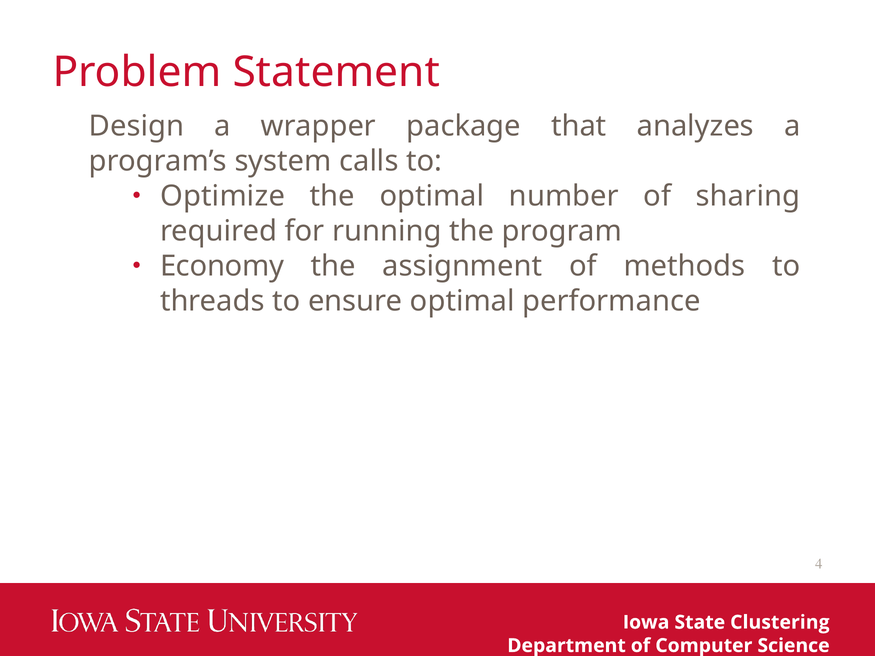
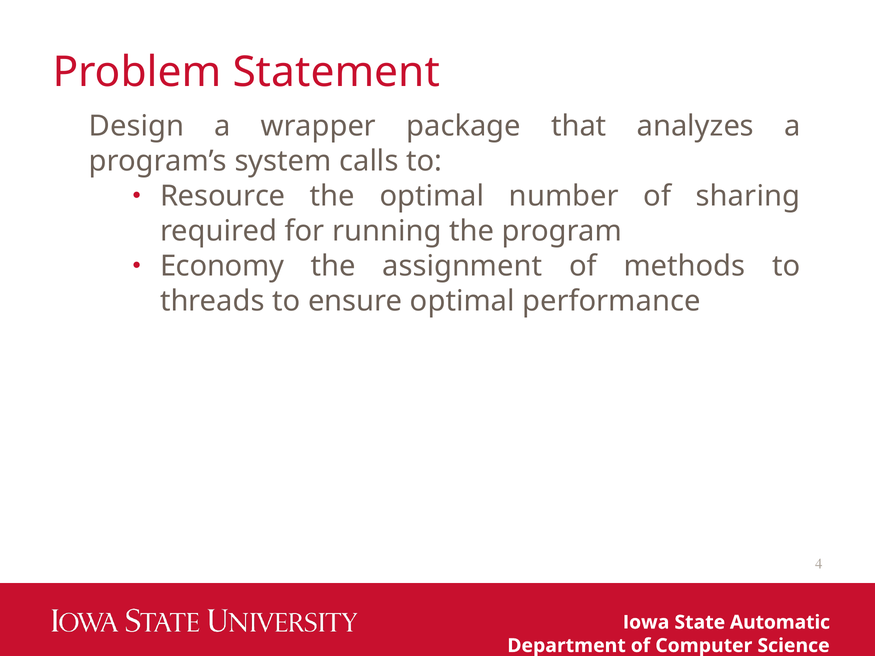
Optimize: Optimize -> Resource (223, 196)
Clustering: Clustering -> Automatic (780, 623)
